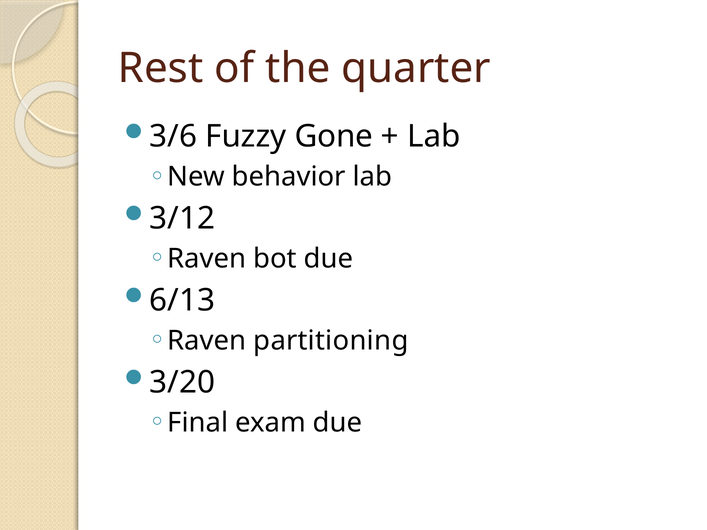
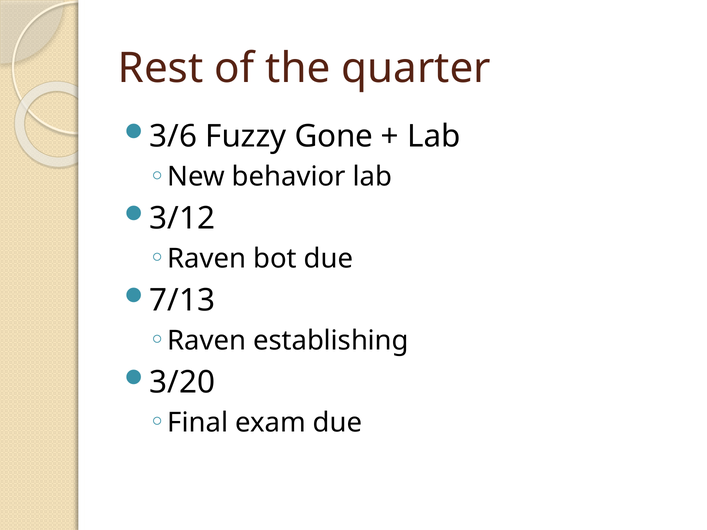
6/13: 6/13 -> 7/13 (182, 300)
partitioning: partitioning -> establishing (331, 341)
